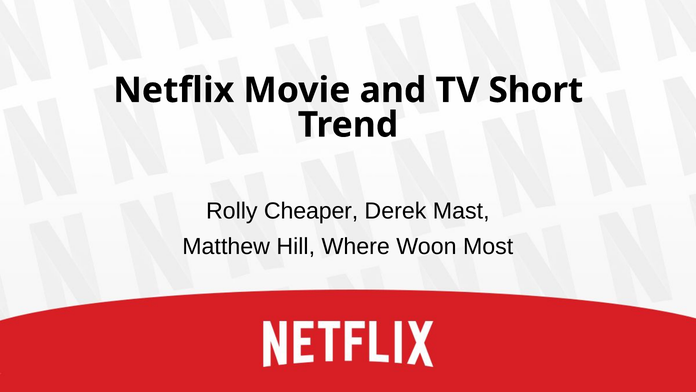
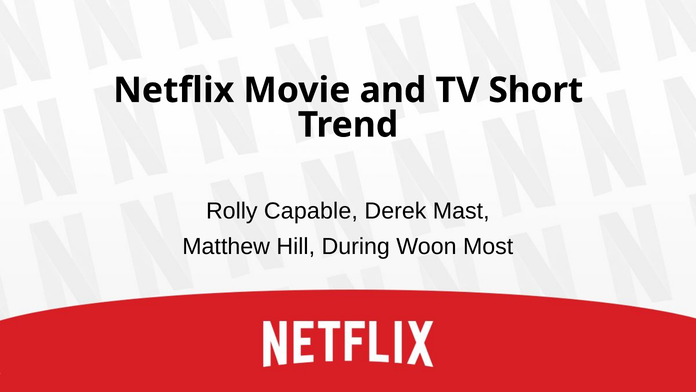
Cheaper: Cheaper -> Capable (311, 211)
Where: Where -> During (356, 246)
